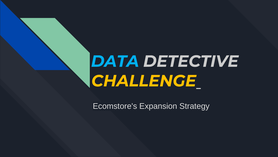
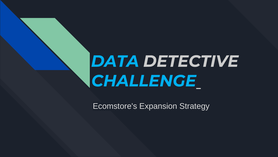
CHALLENGE colour: yellow -> light blue (144, 81)
